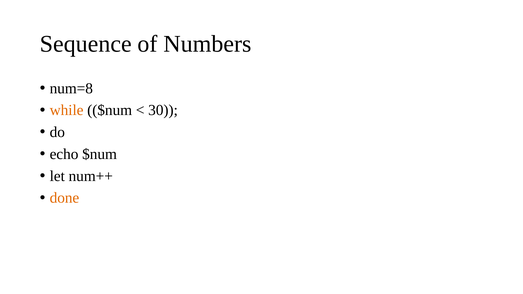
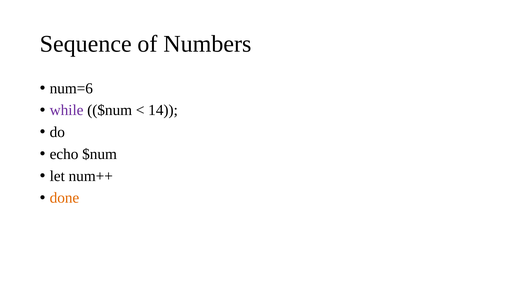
num=8: num=8 -> num=6 (71, 88)
while colour: orange -> purple (67, 110)
30: 30 -> 14 (163, 110)
